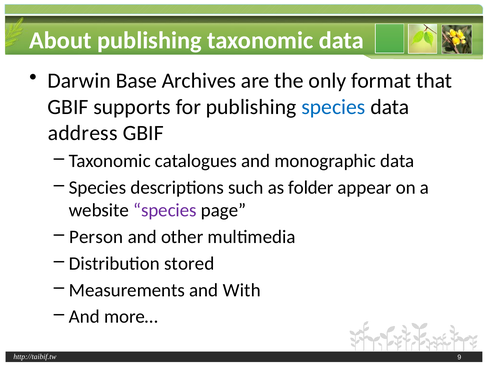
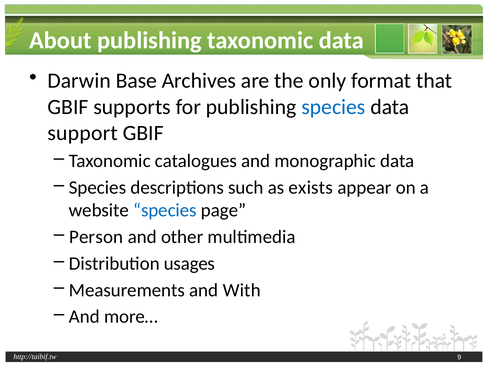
address: address -> support (83, 133)
folder: folder -> exists (311, 188)
species colour: purple -> blue (165, 210)
stored: stored -> usages (189, 263)
